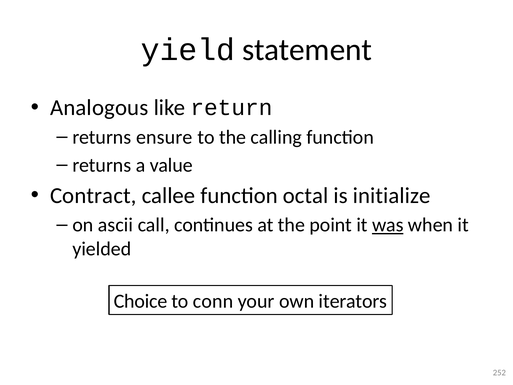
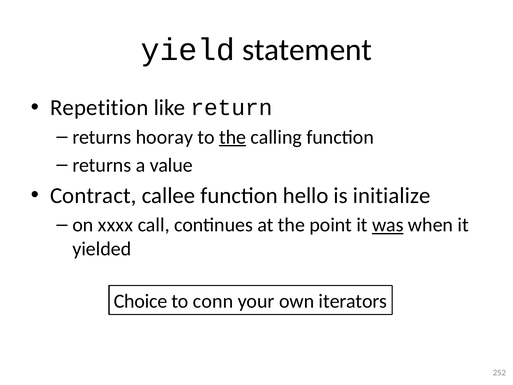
Analogous: Analogous -> Repetition (99, 108)
ensure: ensure -> hooray (164, 137)
the underline: none -> present (233, 137)
octal: octal -> hello (306, 195)
ascii: ascii -> xxxx (115, 225)
